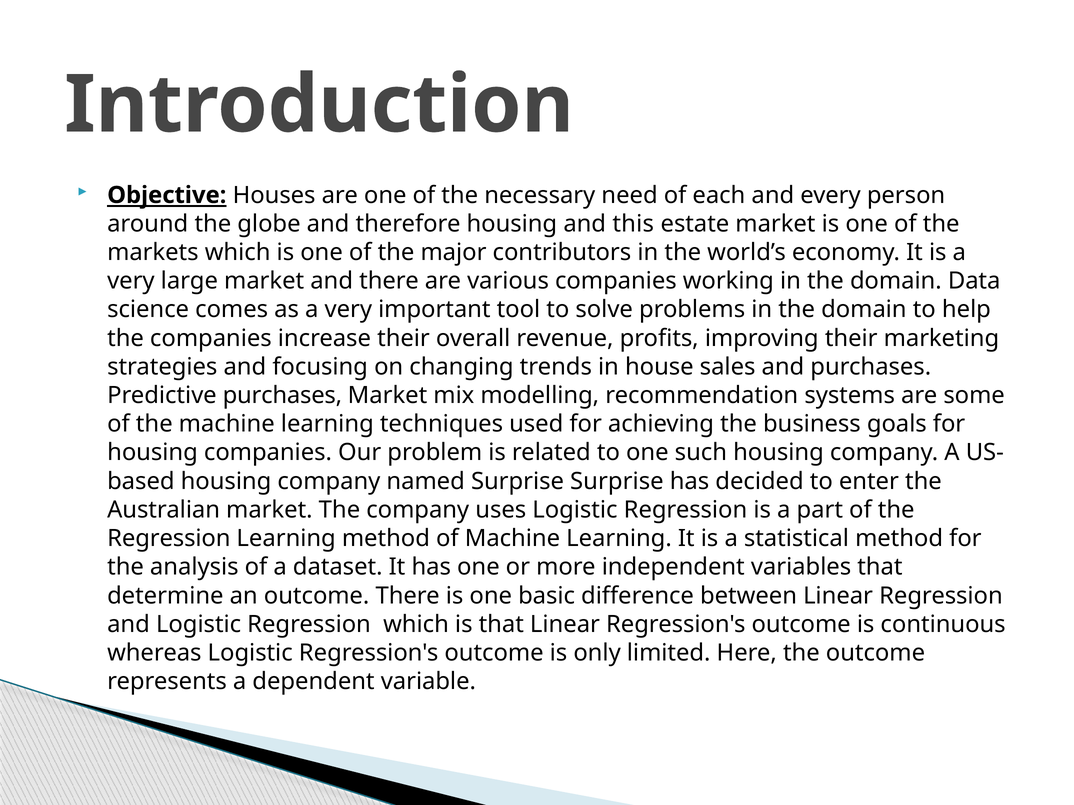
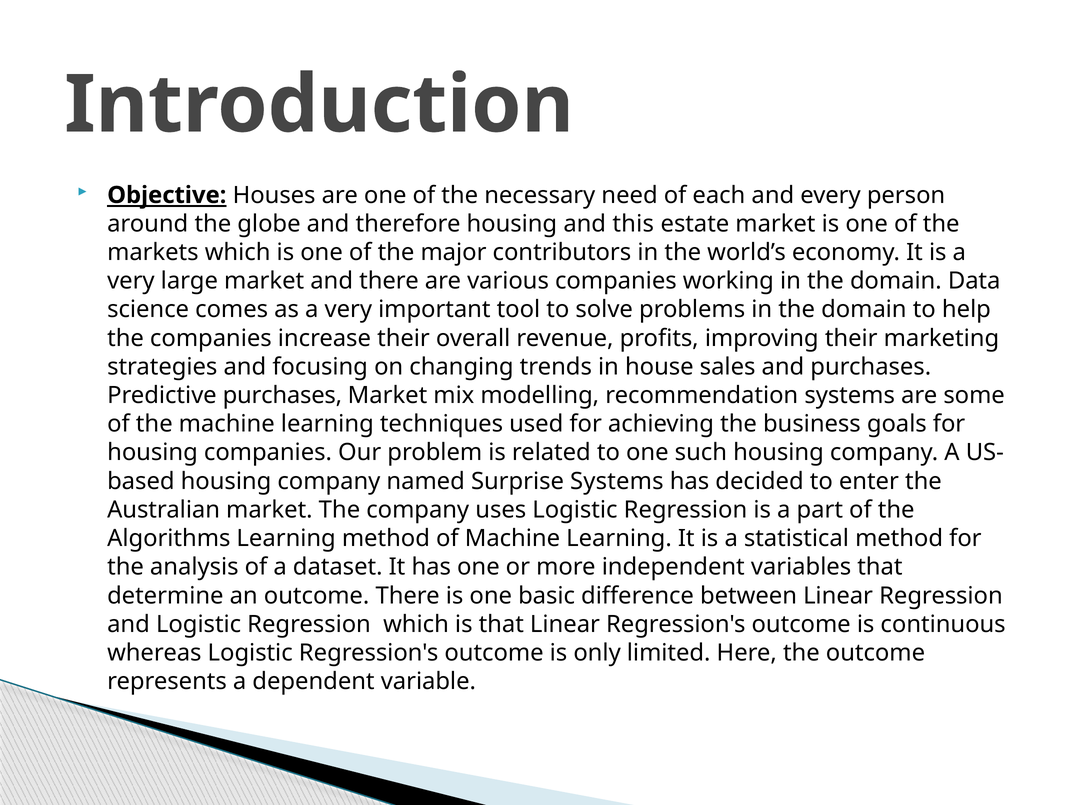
Surprise Surprise: Surprise -> Systems (617, 482)
Regression: Regression -> Algorithms (169, 539)
